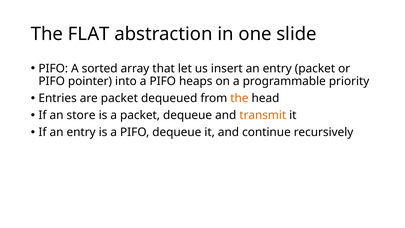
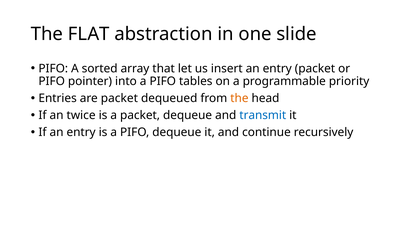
heaps: heaps -> tables (196, 81)
store: store -> twice (81, 115)
transmit colour: orange -> blue (263, 115)
